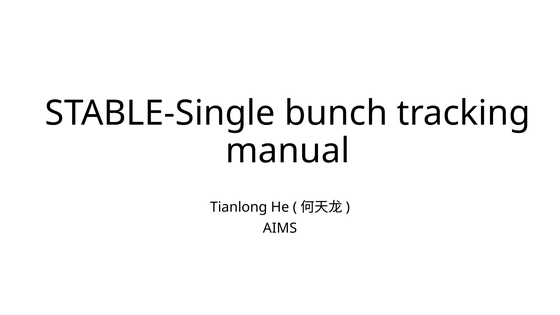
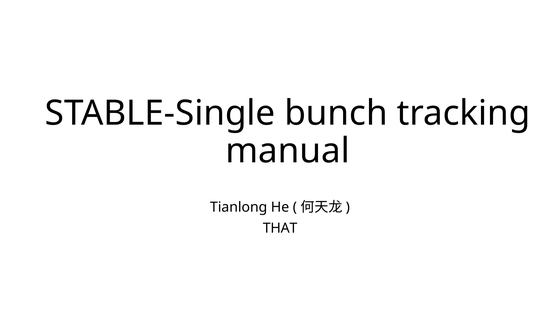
AIMS: AIMS -> THAT (280, 228)
